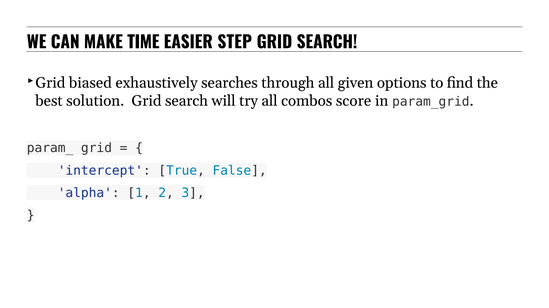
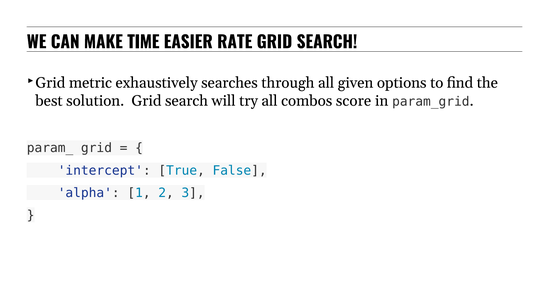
STEP: STEP -> RATE (235, 43)
biased: biased -> metric (90, 83)
